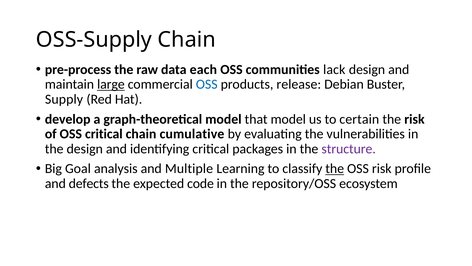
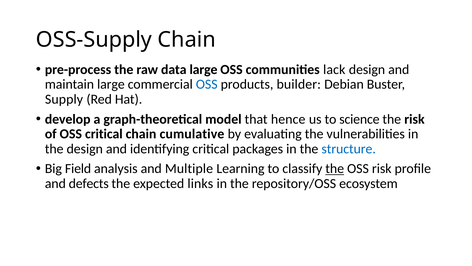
data each: each -> large (203, 69)
large underline: present -> none (111, 84)
release: release -> builder (299, 84)
that model: model -> hence (288, 119)
certain: certain -> science (359, 119)
structure colour: purple -> blue (349, 149)
Goal: Goal -> Field (78, 168)
code: code -> links (200, 183)
